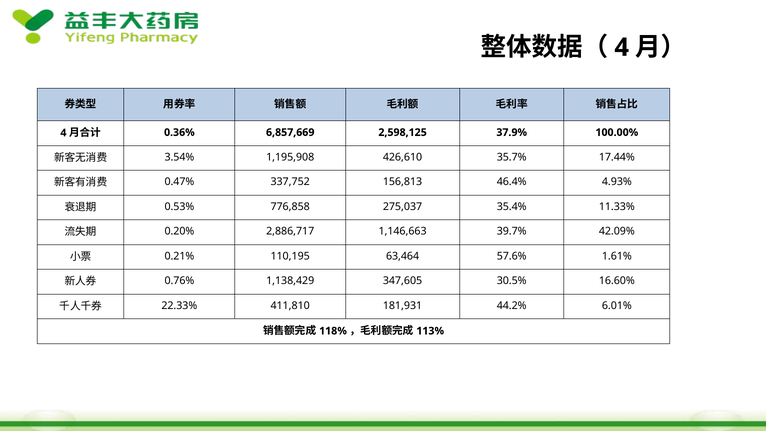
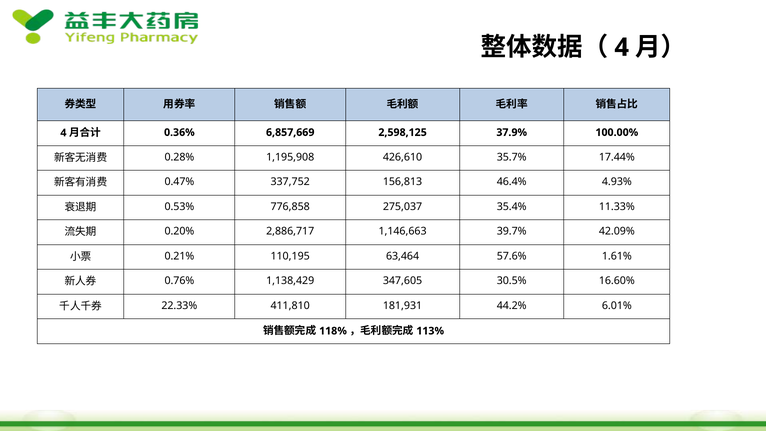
3.54%: 3.54% -> 0.28% (179, 157)
